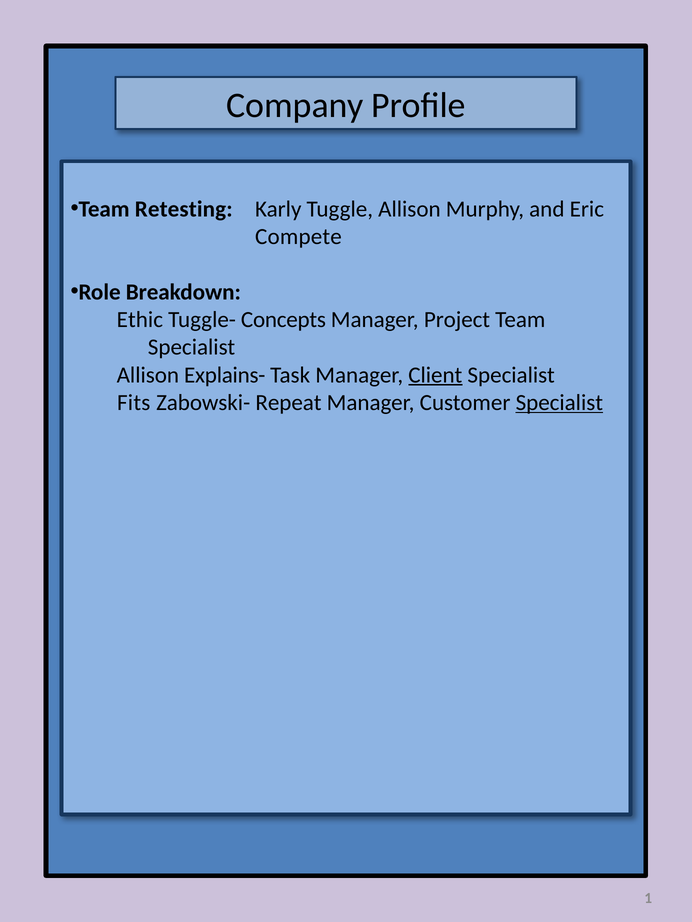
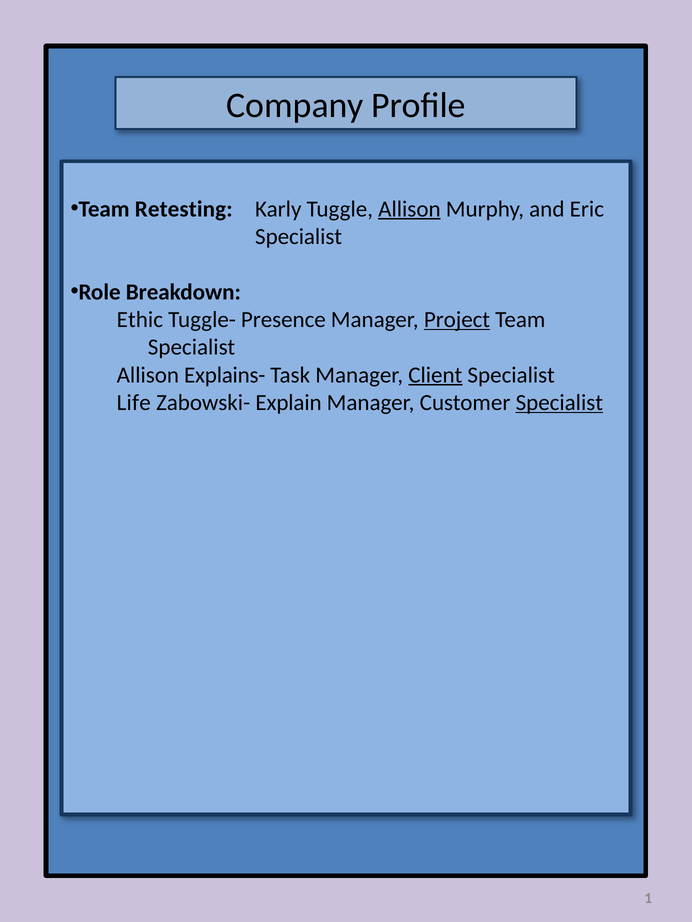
Allison underline: none -> present (409, 209)
Compete: Compete -> Specialist (299, 237)
Concepts: Concepts -> Presence (283, 320)
Project underline: none -> present (457, 320)
Fits: Fits -> Life (134, 403)
Repeat: Repeat -> Explain (289, 403)
